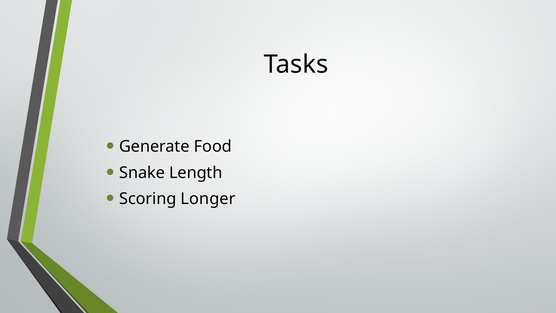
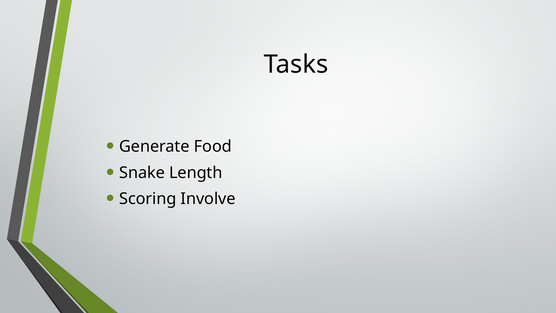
Longer: Longer -> Involve (208, 199)
